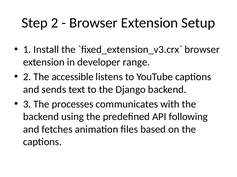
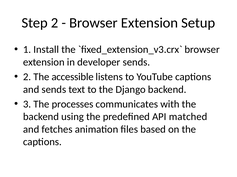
developer range: range -> sends (136, 62)
following: following -> matched (188, 117)
